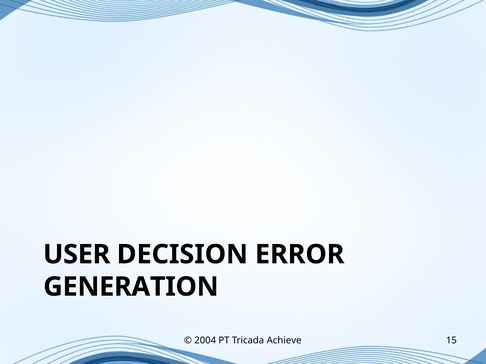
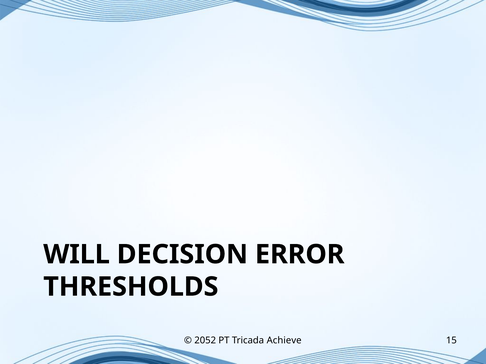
USER: USER -> WILL (77, 255)
GENERATION: GENERATION -> THRESHOLDS (131, 287)
2004: 2004 -> 2052 (205, 341)
